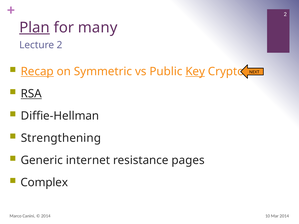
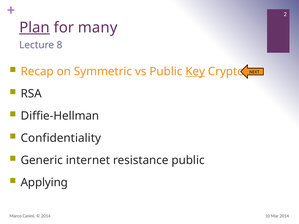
Lecture 2: 2 -> 8 (60, 45)
Recap underline: present -> none (37, 72)
RSA underline: present -> none (31, 94)
Strengthening: Strengthening -> Confidentiality (61, 138)
resistance pages: pages -> public (188, 160)
Complex: Complex -> Applying (44, 183)
